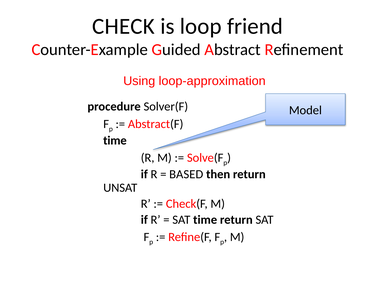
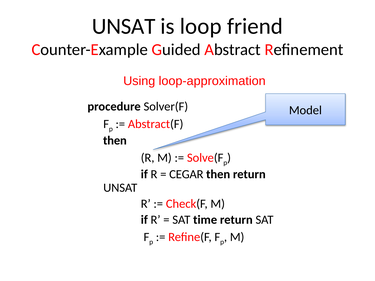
CHECK: CHECK -> UNSAT (124, 26)
time: time -> then (115, 141)
BASED: BASED -> CEGAR (186, 174)
